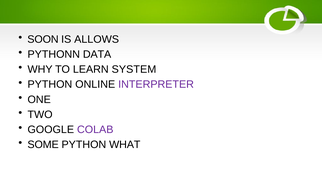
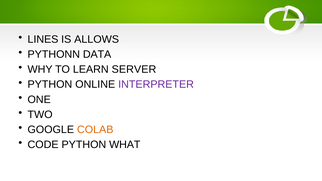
SOON: SOON -> LINES (43, 39)
SYSTEM: SYSTEM -> SERVER (134, 69)
COLAB colour: purple -> orange (95, 130)
SOME: SOME -> CODE (43, 145)
